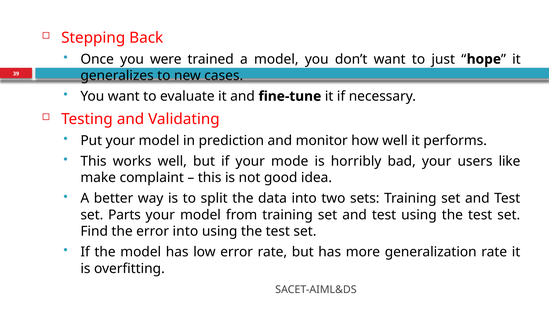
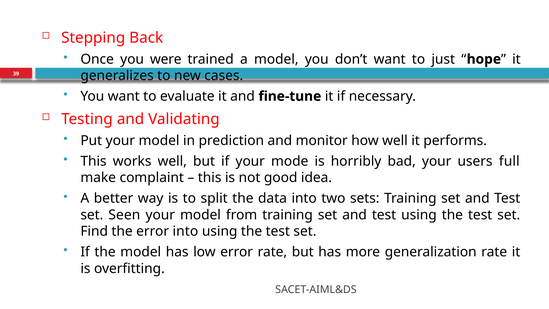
like: like -> full (509, 161)
Parts: Parts -> Seen (124, 215)
